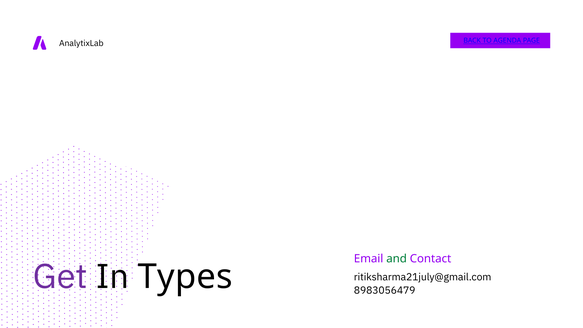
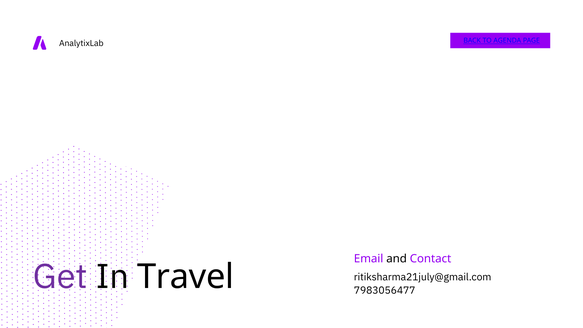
and colour: green -> black (397, 259)
Types: Types -> Travel (186, 277)
8983056479: 8983056479 -> 7983056477 (385, 290)
